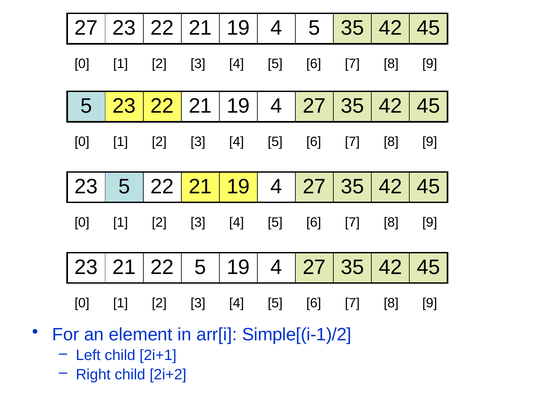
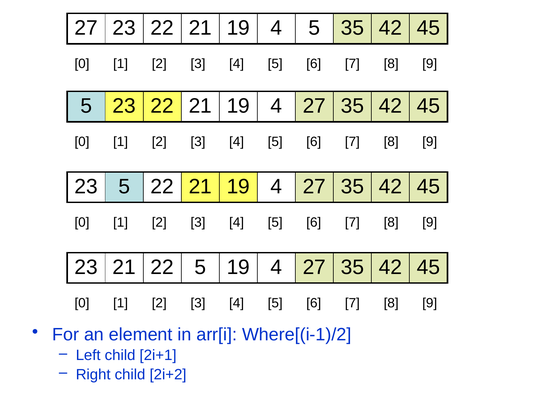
Simple[(i-1)/2: Simple[(i-1)/2 -> Where[(i-1)/2 (297, 334)
